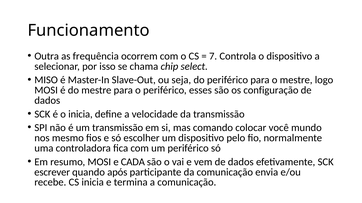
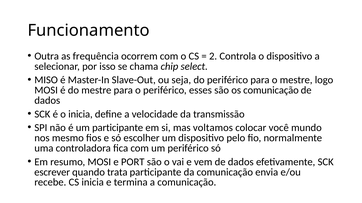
7: 7 -> 2 (213, 56)
os configuração: configuração -> comunicação (271, 90)
um transmissão: transmissão -> participante (118, 128)
comando: comando -> voltamos (213, 128)
CADA: CADA -> PORT (133, 162)
após: após -> trata (117, 173)
